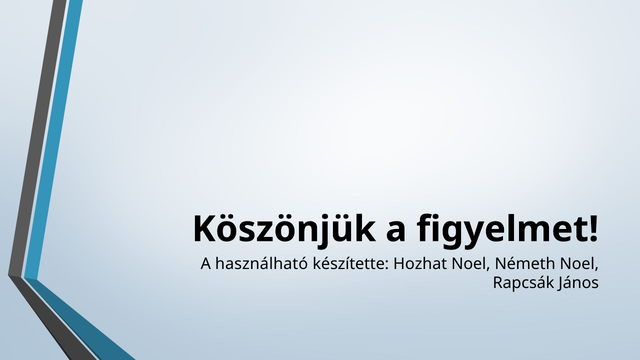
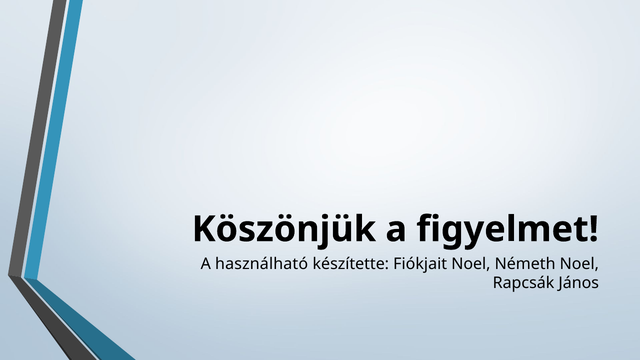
Hozhat: Hozhat -> Fiókjait (420, 264)
